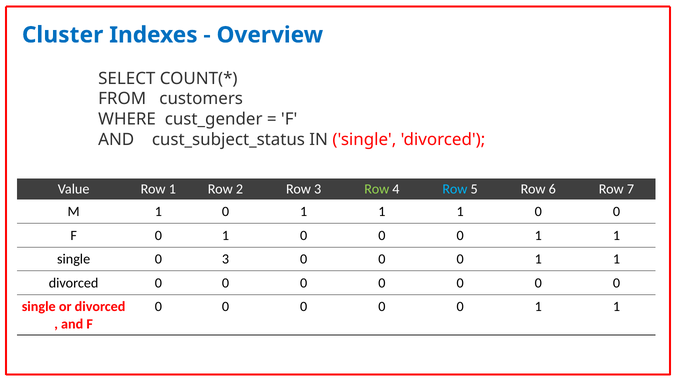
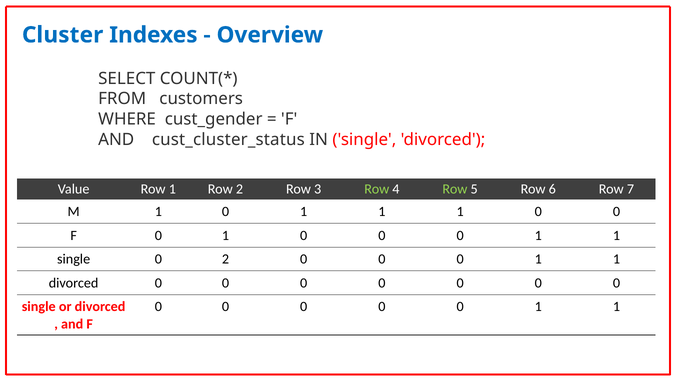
cust_subject_status: cust_subject_status -> cust_cluster_status (228, 140)
Row colour: light blue -> light green (455, 189)
0 3: 3 -> 2 (225, 259)
